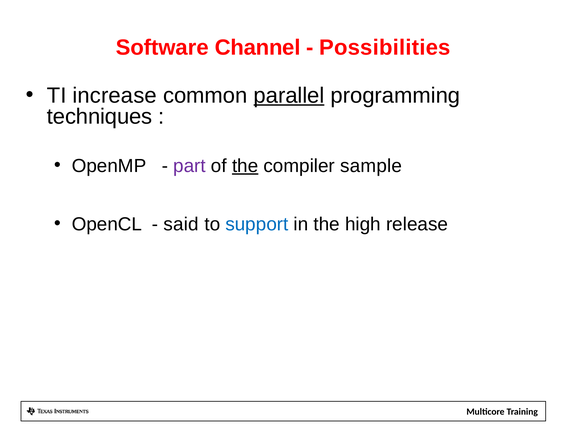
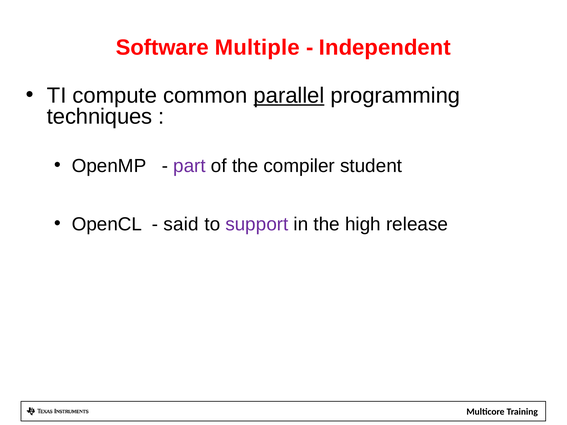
Channel: Channel -> Multiple (257, 48)
Possibilities: Possibilities -> Independent (385, 48)
increase: increase -> compute (115, 96)
the underline: present -> none (245, 166)
sample: sample -> student (371, 166)
support colour: blue -> purple (257, 224)
